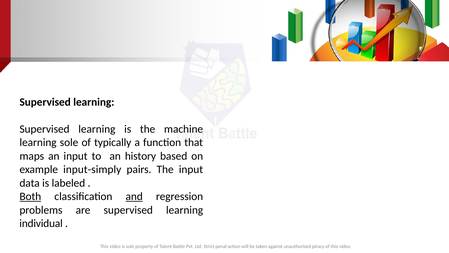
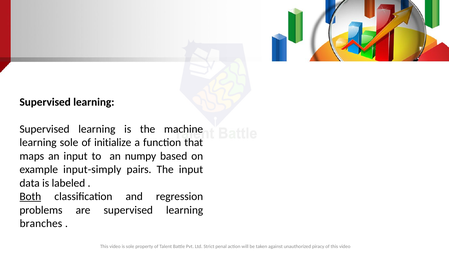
typically: typically -> initialize (113, 142)
history: history -> numpy (140, 156)
and underline: present -> none (134, 196)
individual: individual -> branches (41, 223)
